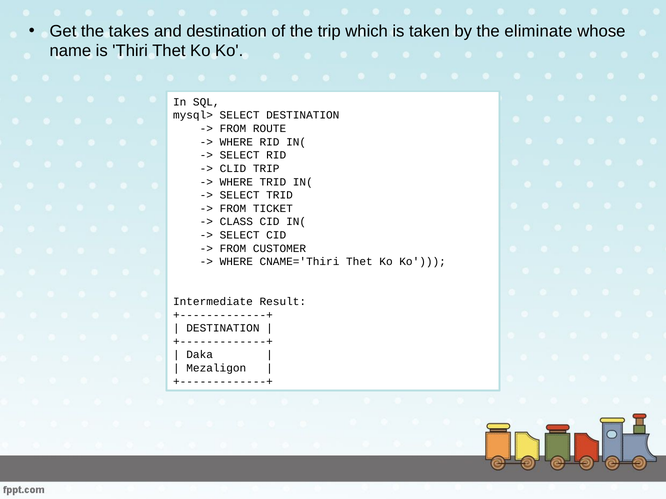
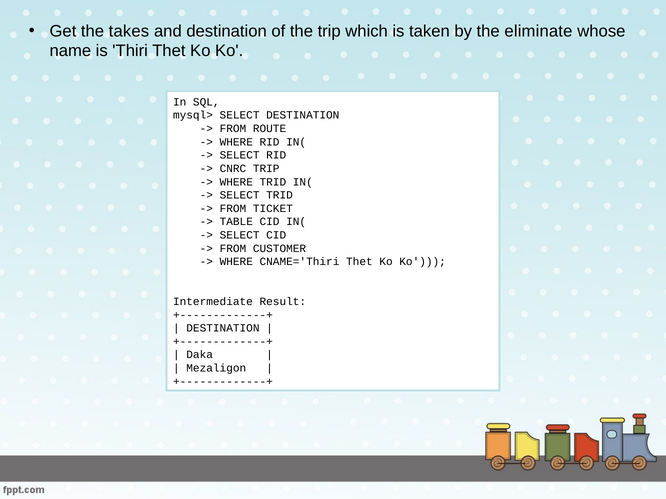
CLID: CLID -> CNRC (233, 169)
CLASS: CLASS -> TABLE (236, 222)
